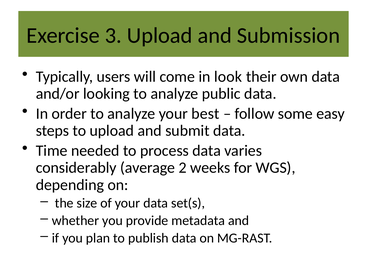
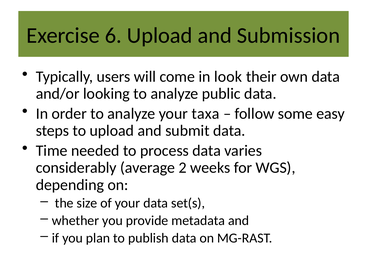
3: 3 -> 6 (113, 36)
best: best -> taxa (205, 114)
